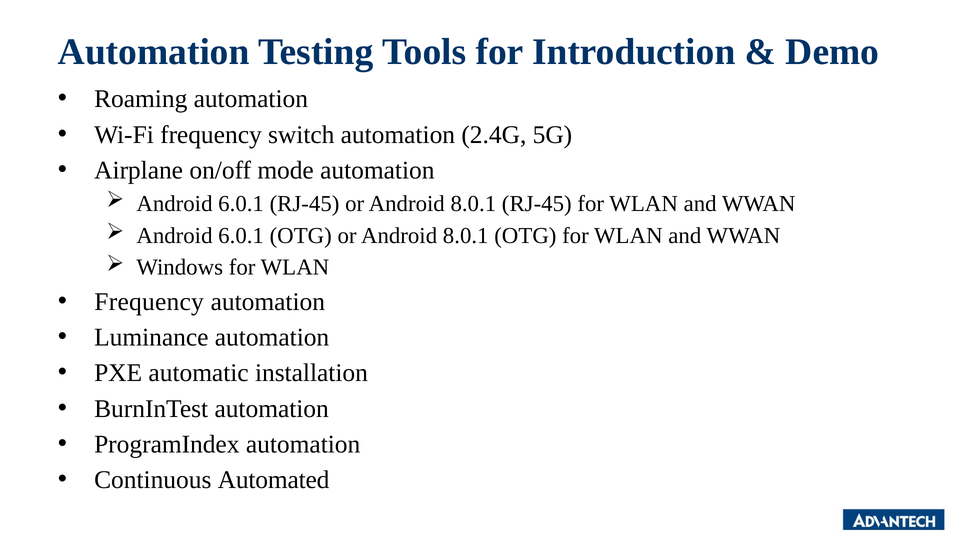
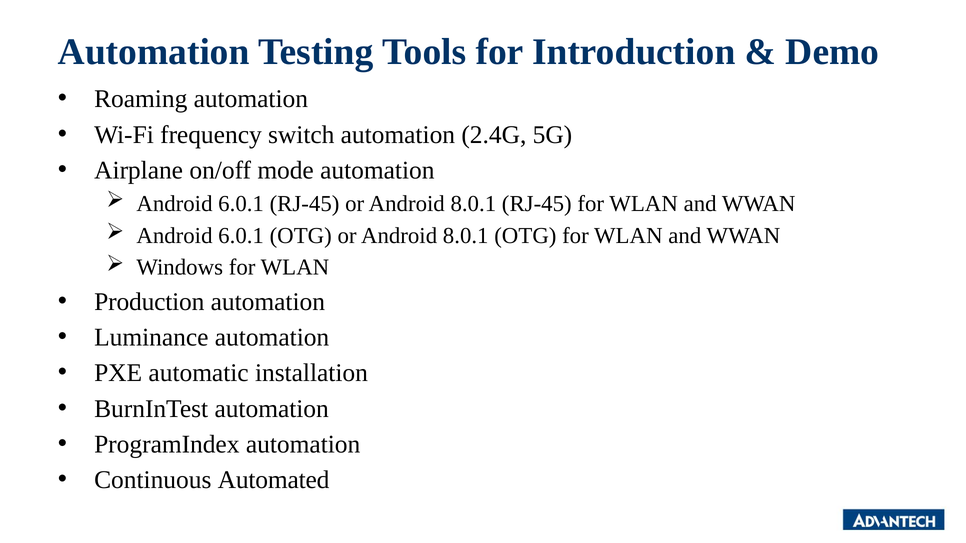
Frequency: Frequency -> Production (149, 302)
